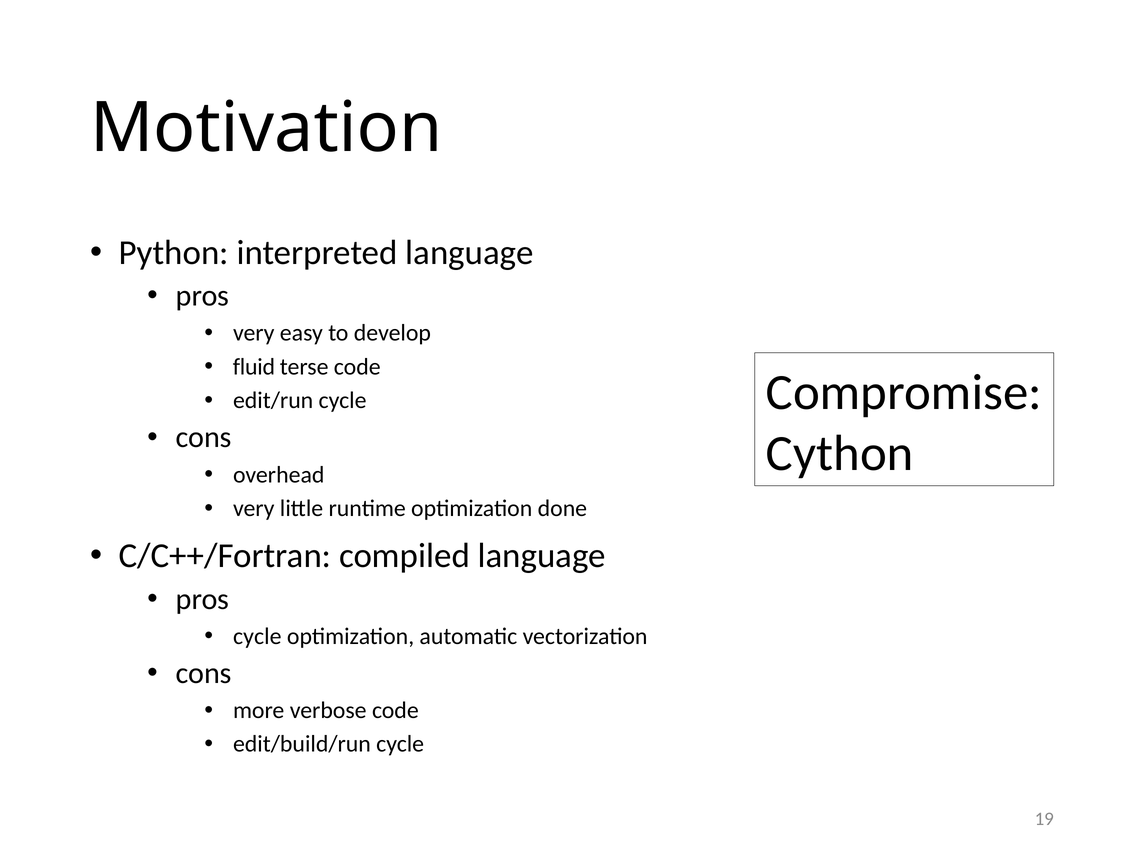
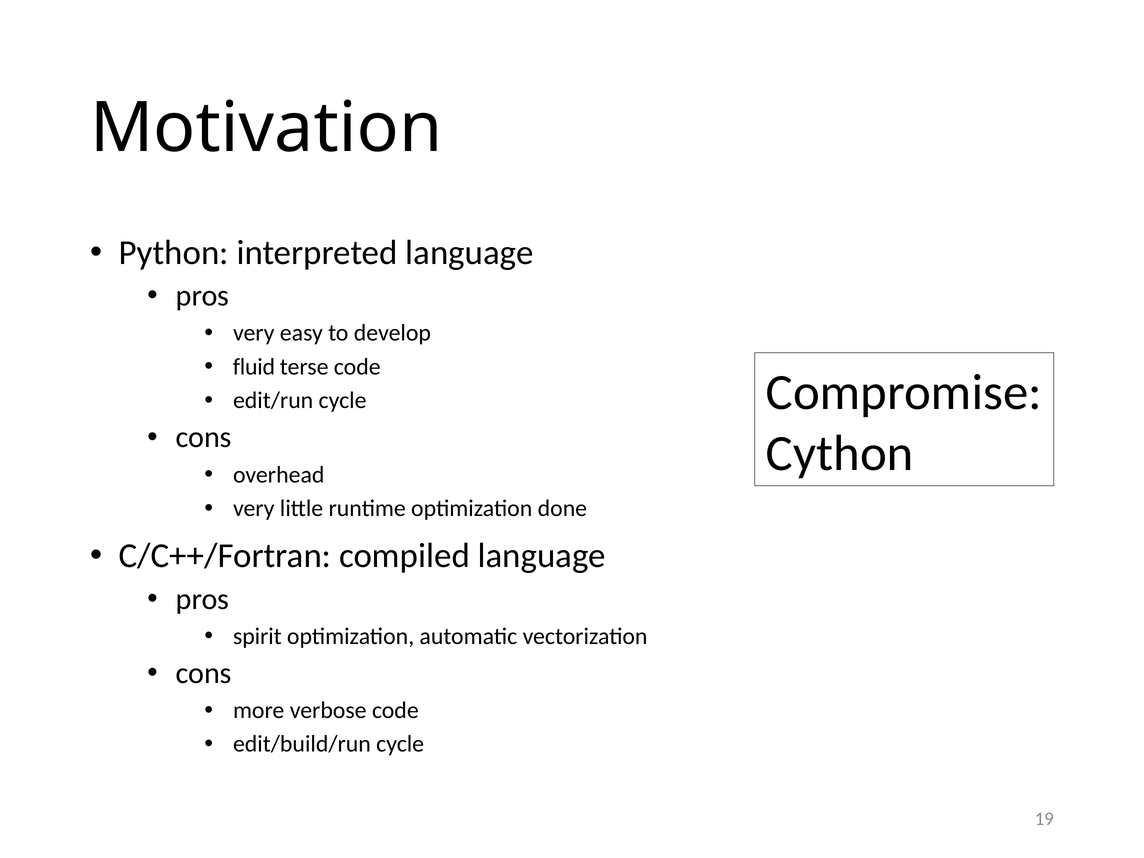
cycle: cycle -> spirit (257, 636)
